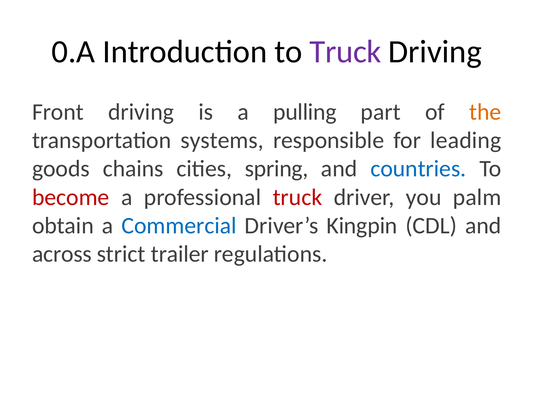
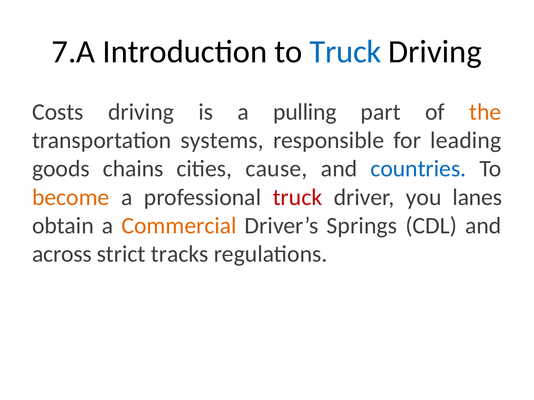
0.A: 0.A -> 7.A (73, 52)
Truck colour: purple -> blue (345, 52)
Front: Front -> Costs (58, 112)
spring: spring -> cause (276, 169)
become colour: red -> orange (71, 197)
palm: palm -> lanes (477, 197)
Commercial colour: blue -> orange (179, 226)
Kingpin: Kingpin -> Springs (362, 226)
trailer: trailer -> tracks (180, 254)
